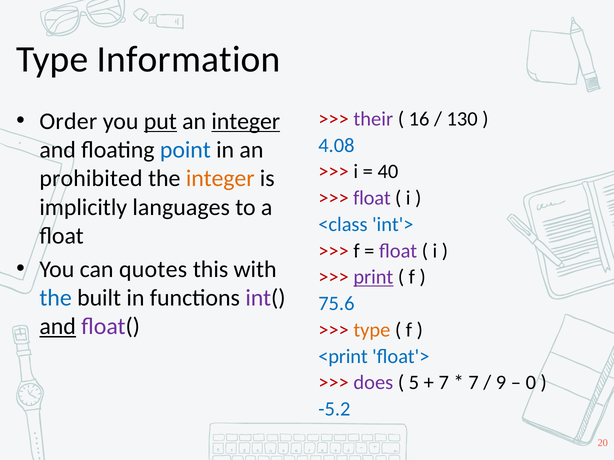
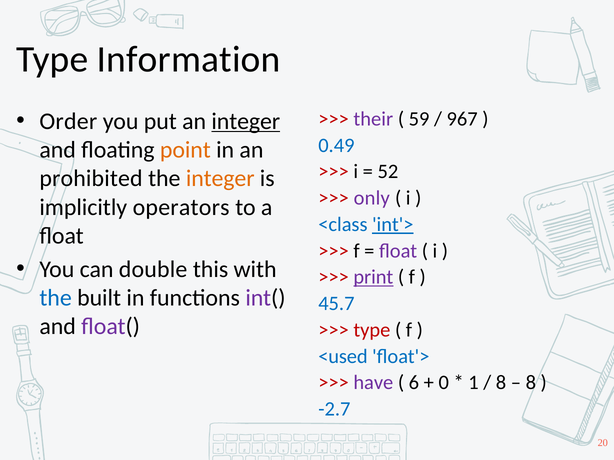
put underline: present -> none (160, 121)
16: 16 -> 59 (419, 119)
130: 130 -> 967 (462, 119)
4.08: 4.08 -> 0.49 (336, 146)
point colour: blue -> orange (185, 150)
40: 40 -> 52 (388, 172)
float: float -> only (372, 198)
languages: languages -> operators (181, 207)
int'> underline: none -> present (393, 225)
quotes: quotes -> double (153, 270)
75.6: 75.6 -> 45.7 (336, 304)
and underline: present -> none (58, 327)
type colour: orange -> red (372, 330)
<print: <print -> <used (343, 357)
does: does -> have (373, 383)
5: 5 -> 6 (414, 383)
7: 7 -> 0 (444, 383)
7: 7 -> 1 (473, 383)
9: 9 -> 8 (501, 383)
0: 0 -> 8 (531, 383)
-5.2: -5.2 -> -2.7 (334, 409)
